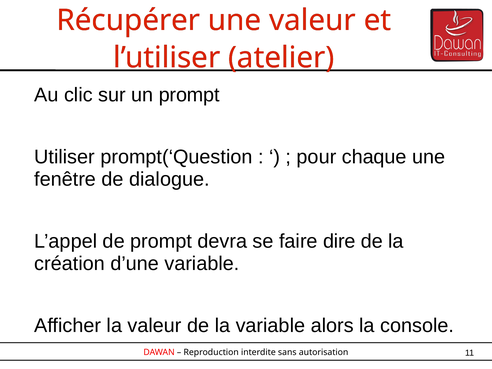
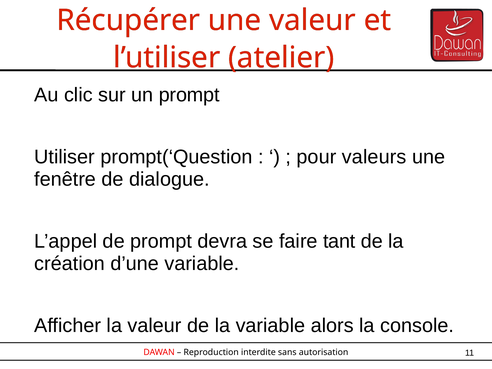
chaque: chaque -> valeurs (374, 157)
dire: dire -> tant (339, 241)
